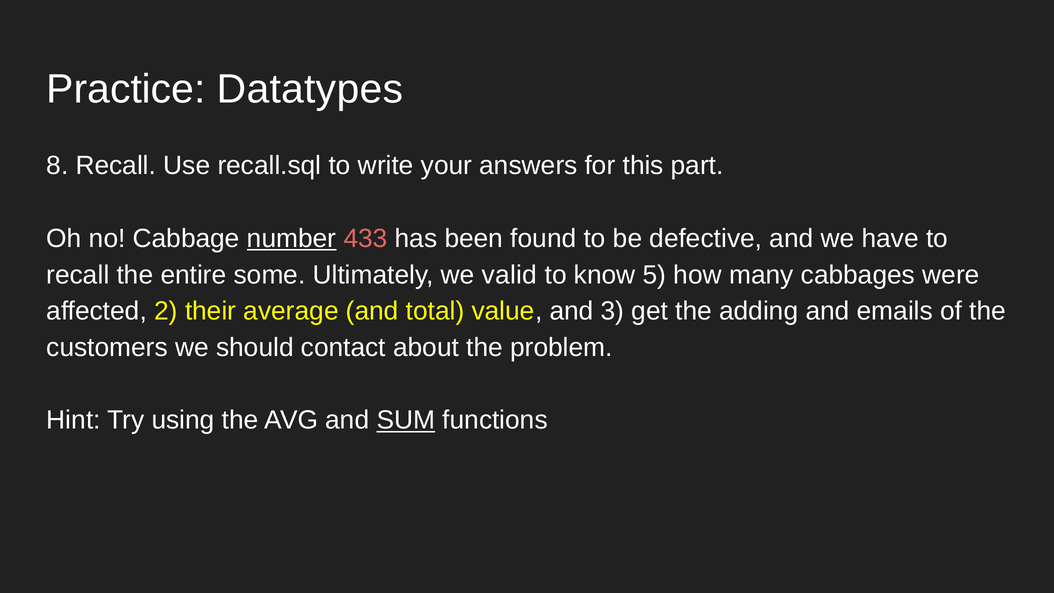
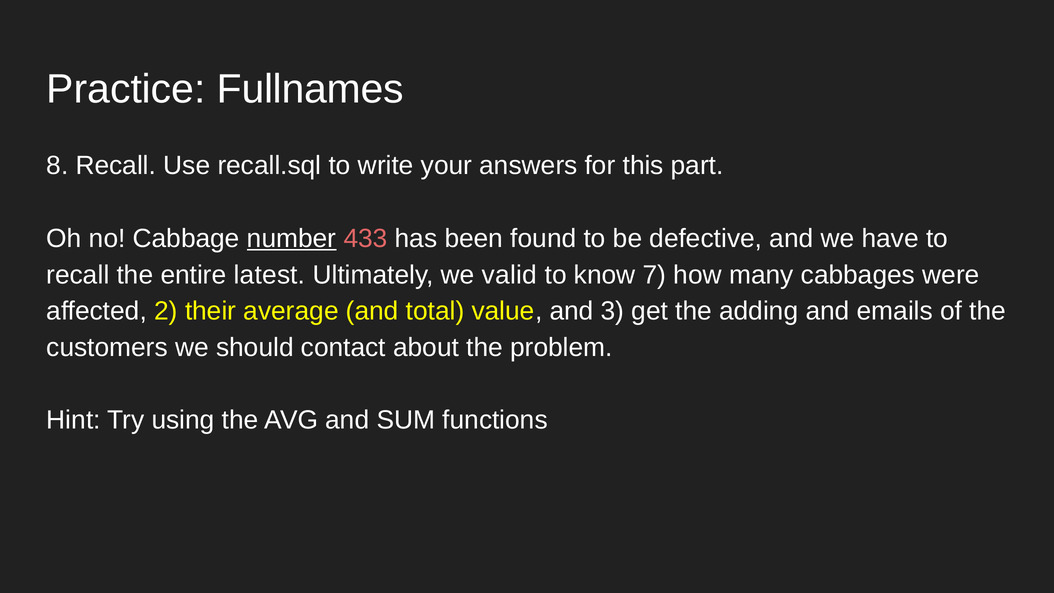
Datatypes: Datatypes -> Fullnames (310, 89)
some: some -> latest (269, 275)
5: 5 -> 7 (655, 275)
SUM underline: present -> none (406, 420)
